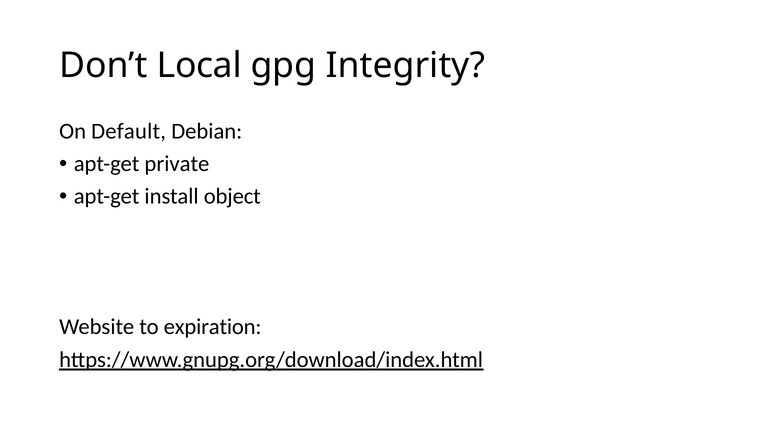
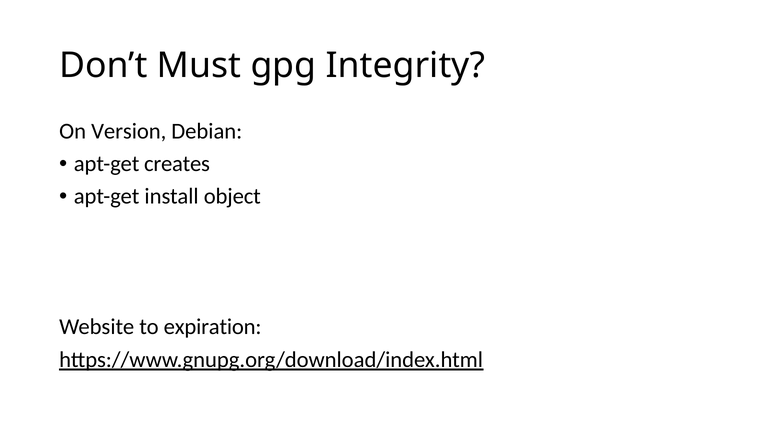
Local: Local -> Must (199, 65)
Default: Default -> Version (129, 131)
private: private -> creates (177, 164)
